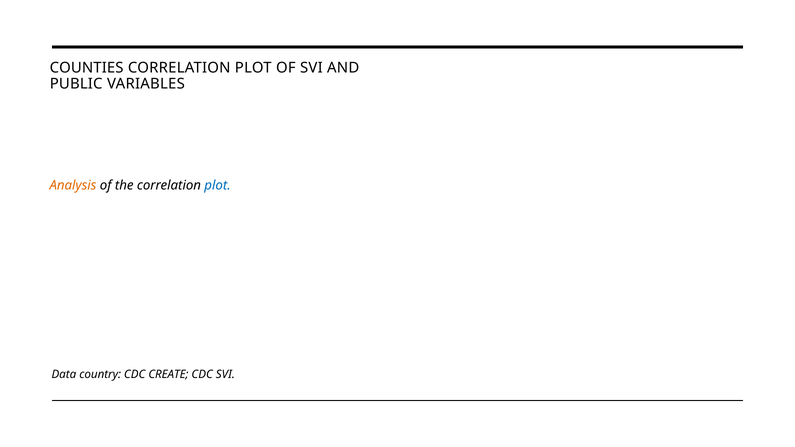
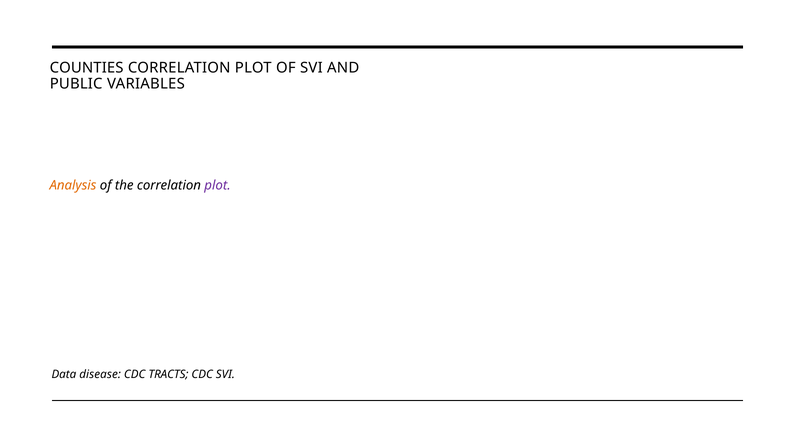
plot colour: blue -> purple (218, 185)
country: country -> disease (100, 375)
CREATE: CREATE -> TRACTS (168, 375)
